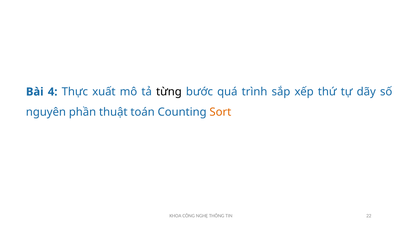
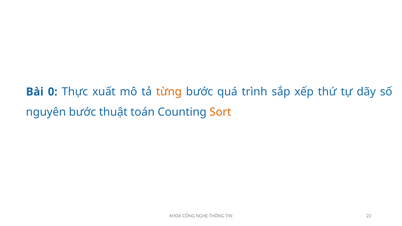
4: 4 -> 0 (53, 92)
từng colour: black -> orange (169, 92)
nguyên phần: phần -> bước (82, 112)
